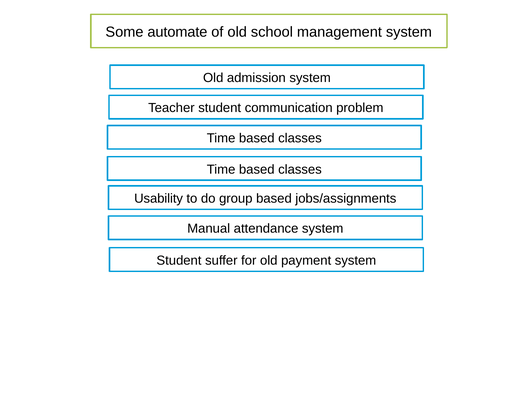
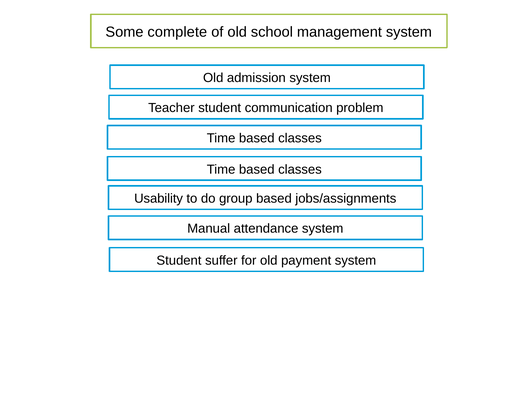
automate: automate -> complete (177, 32)
